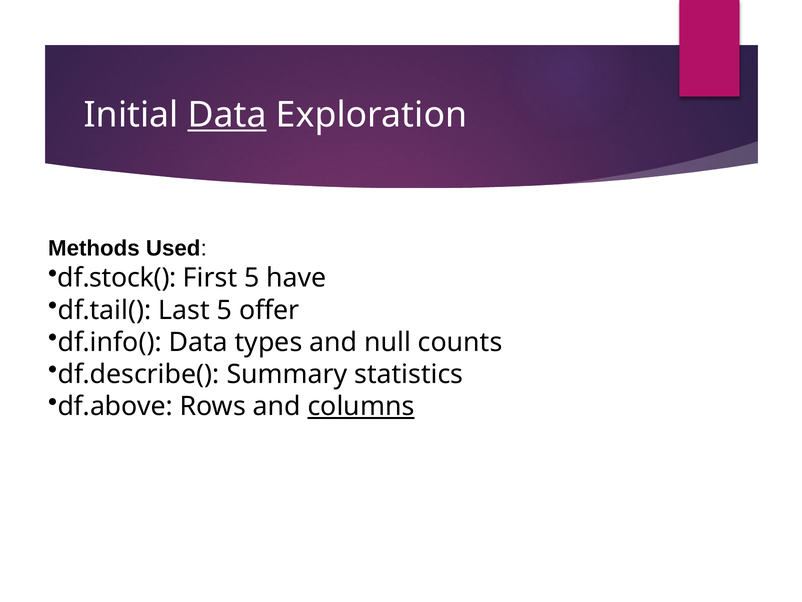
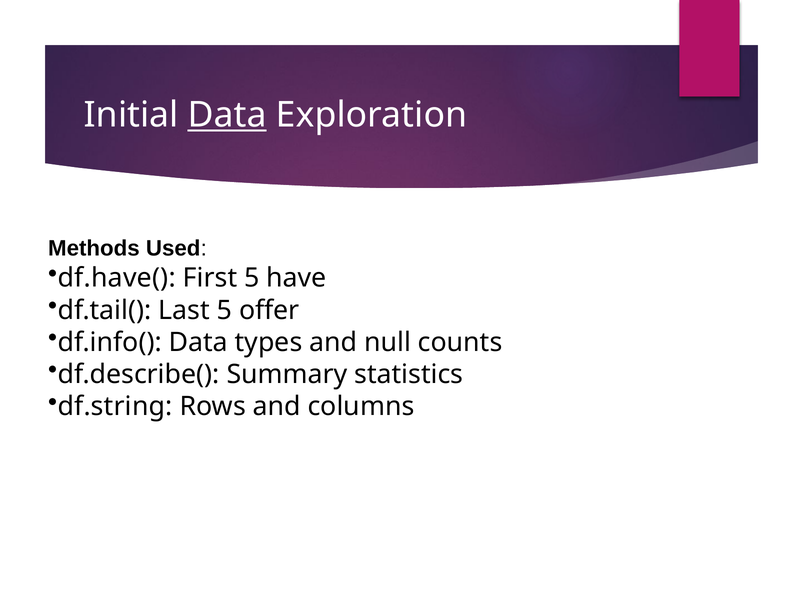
df.stock(: df.stock( -> df.have( (117, 278)
df.above: df.above -> df.string (115, 406)
columns underline: present -> none (361, 406)
